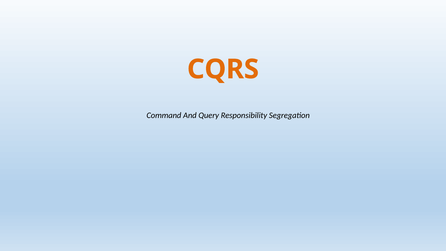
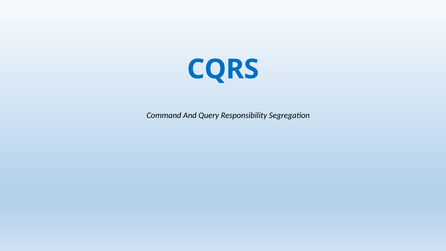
CQRS colour: orange -> blue (223, 69)
